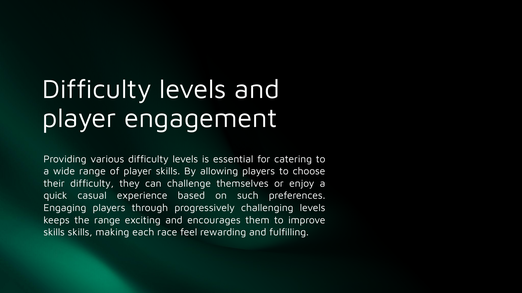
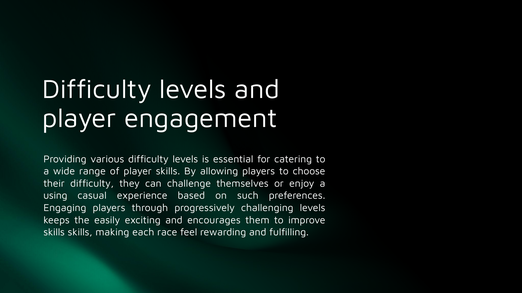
quick: quick -> using (55, 196)
the range: range -> easily (107, 220)
